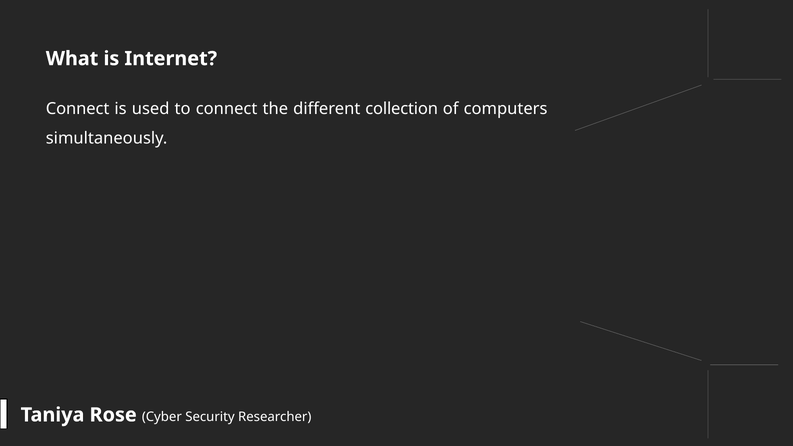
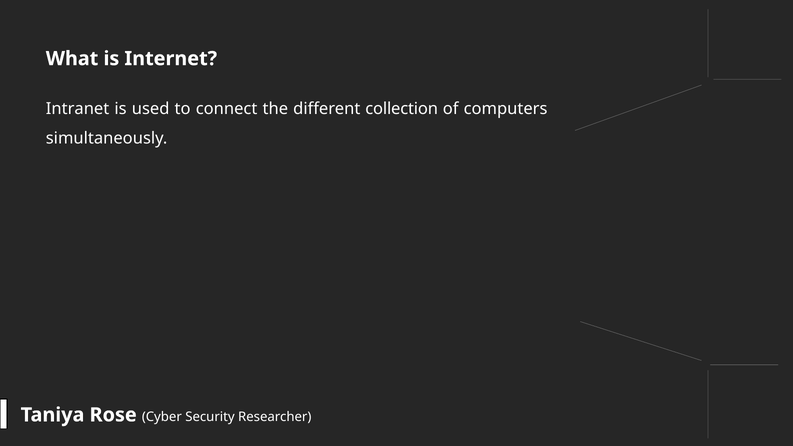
Connect: Connect -> Intranet (78, 109)
